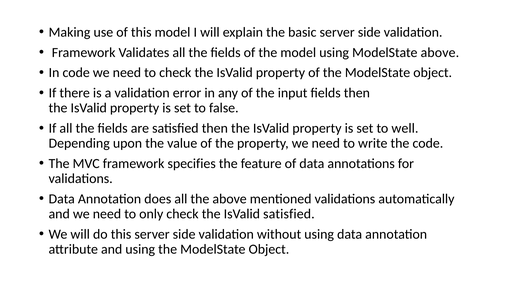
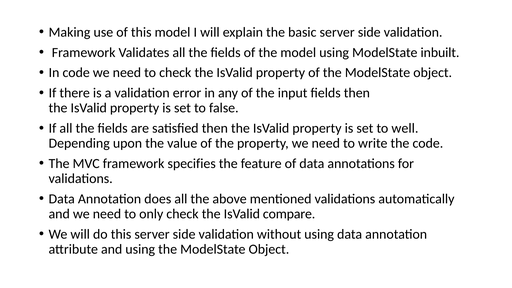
ModelState above: above -> inbuilt (440, 52)
IsValid satisfied: satisfied -> compare (289, 214)
